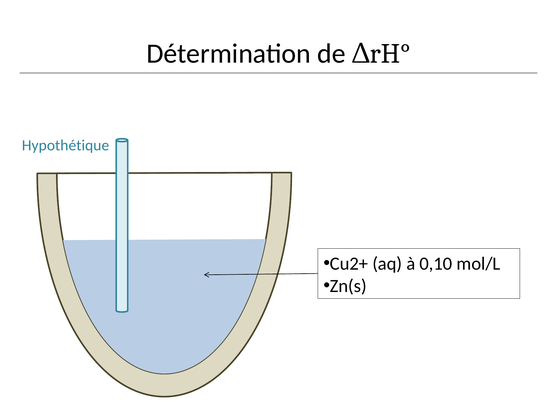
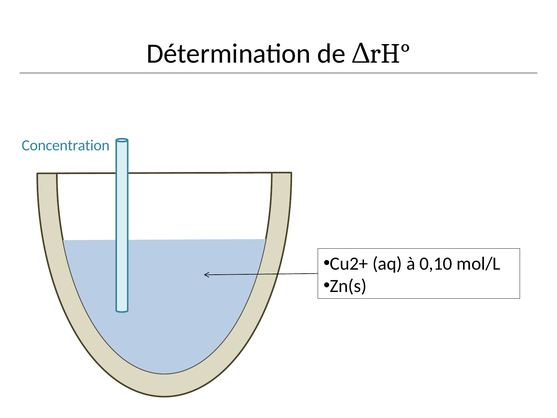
Hypothétique: Hypothétique -> Concentration (66, 145)
